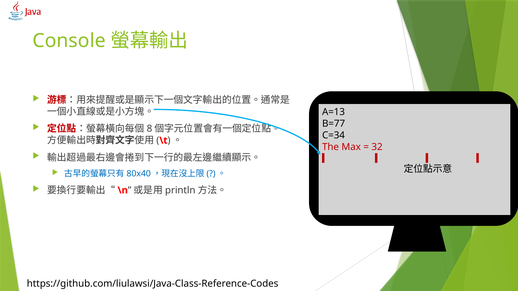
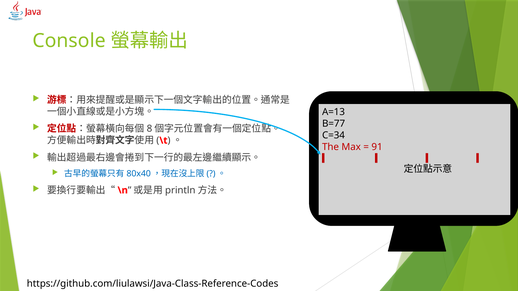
32: 32 -> 91 (377, 147)
